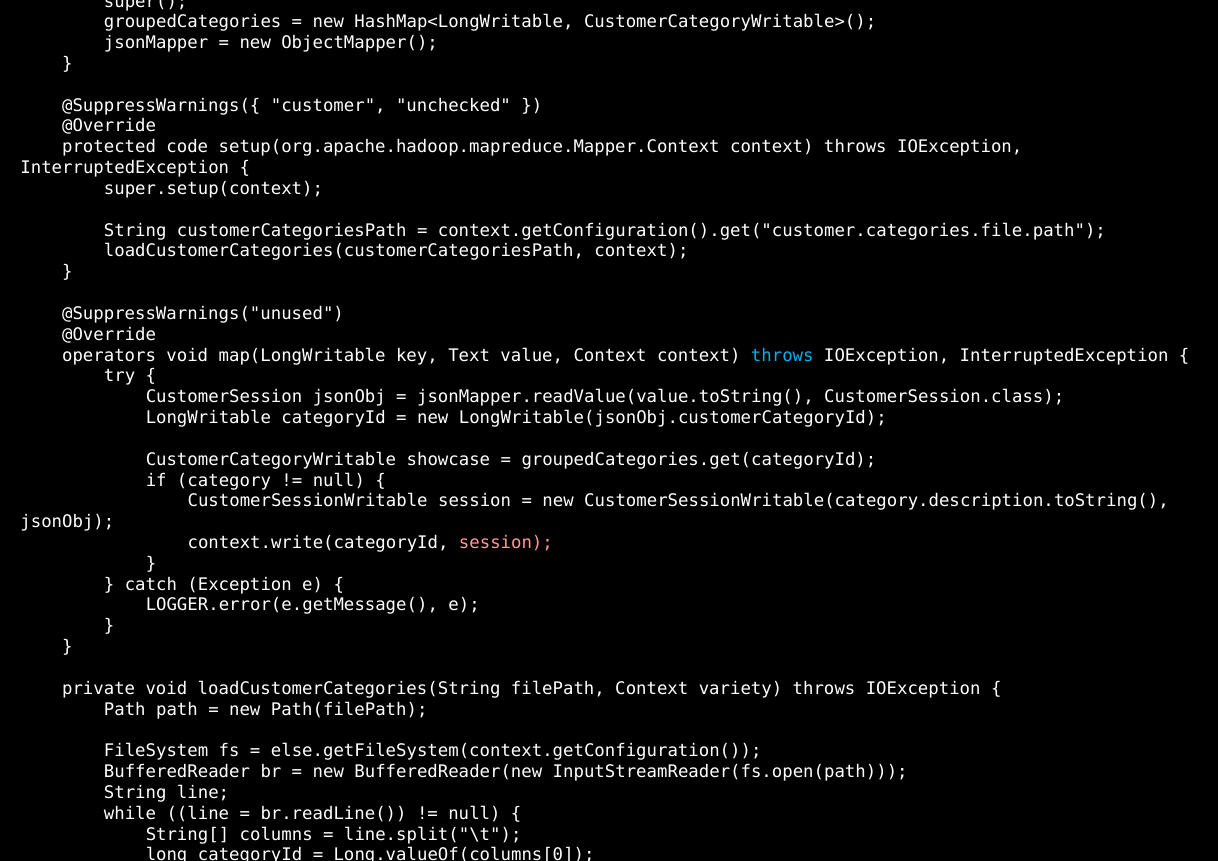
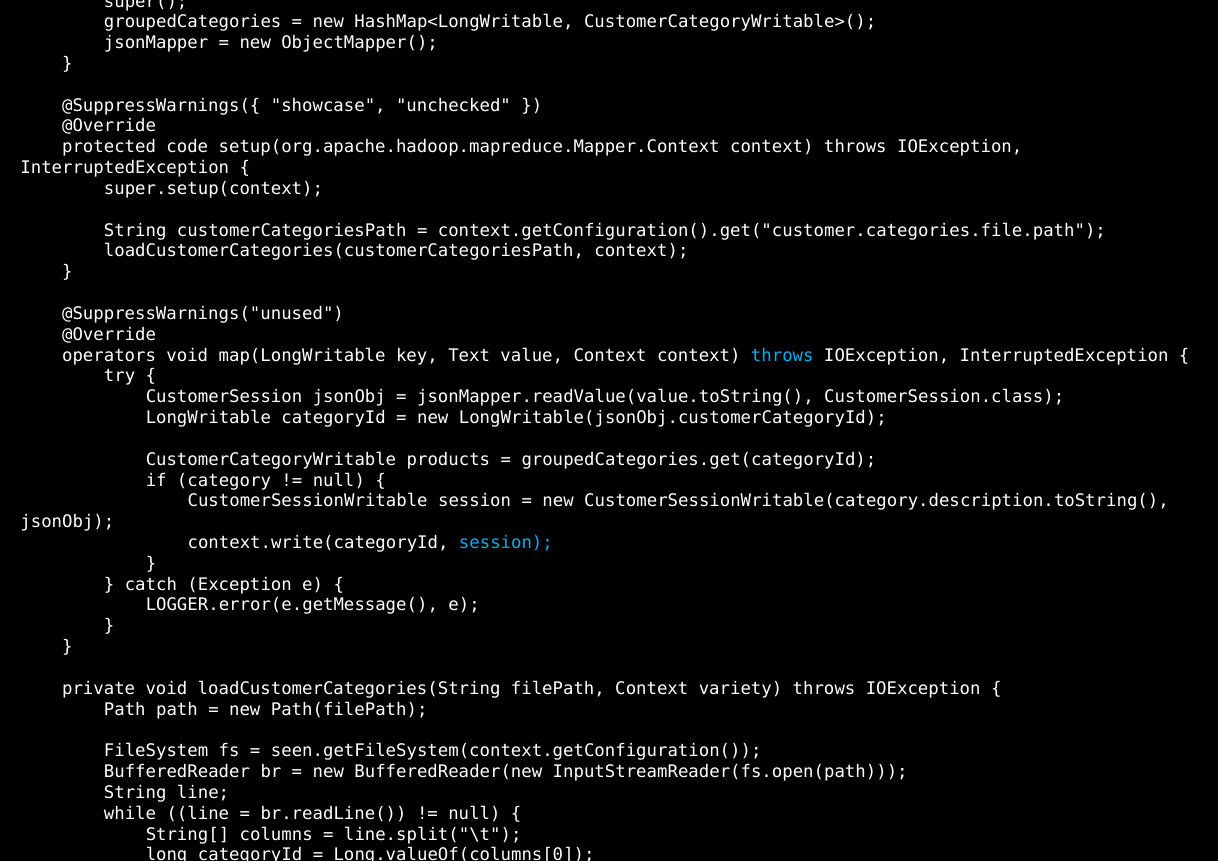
customer: customer -> showcase (328, 105)
showcase: showcase -> products (448, 460)
session colour: pink -> light blue (506, 543)
else.getFileSystem(context.getConfiguration(: else.getFileSystem(context.getConfiguration( -> seen.getFileSystem(context.getConfiguration( (516, 751)
